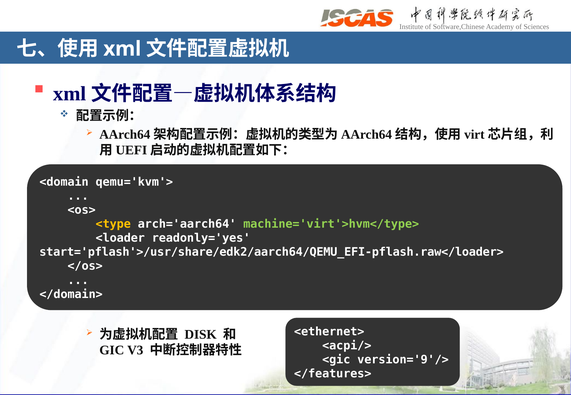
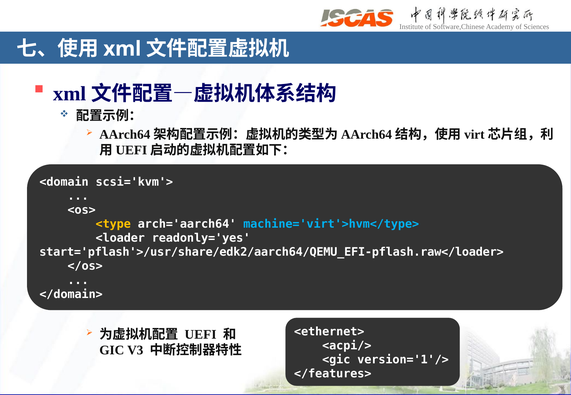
qemu='kvm'>: qemu='kvm'> -> scsi='kvm'> (134, 182)
machine='virt'>hvm</type> colour: light green -> light blue (331, 224)
DISK: DISK -> UEFI (201, 335)
version='9'/>: version='9'/> -> version='1'/> (403, 360)
